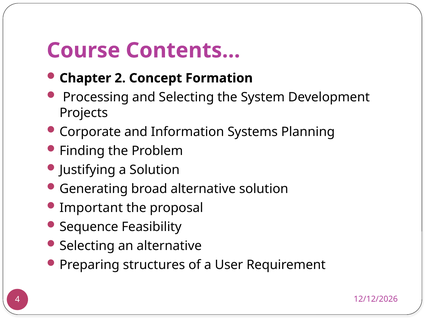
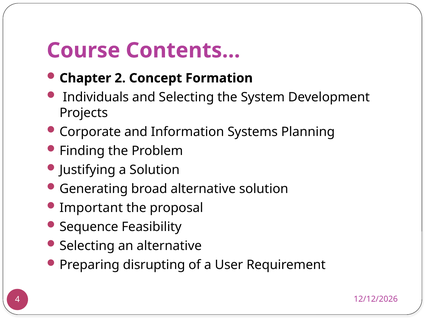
Processing: Processing -> Individuals (96, 97)
structures: structures -> disrupting (154, 265)
